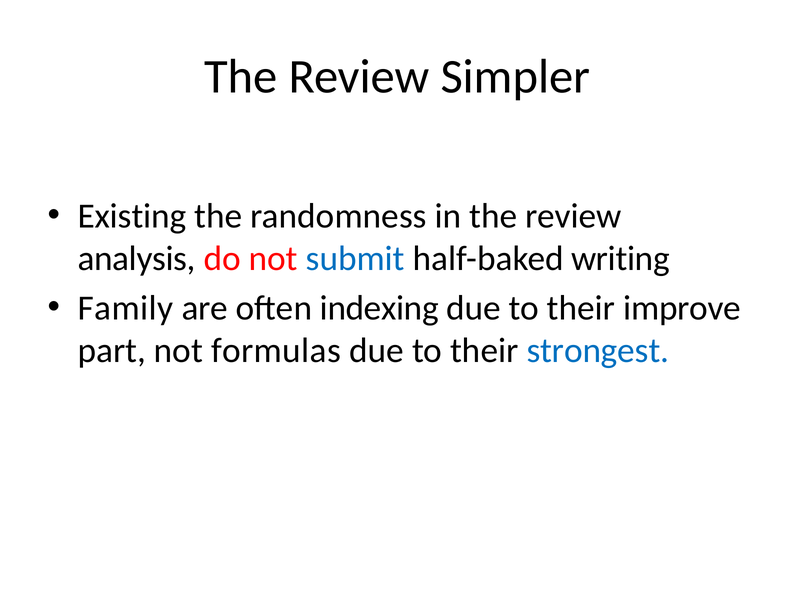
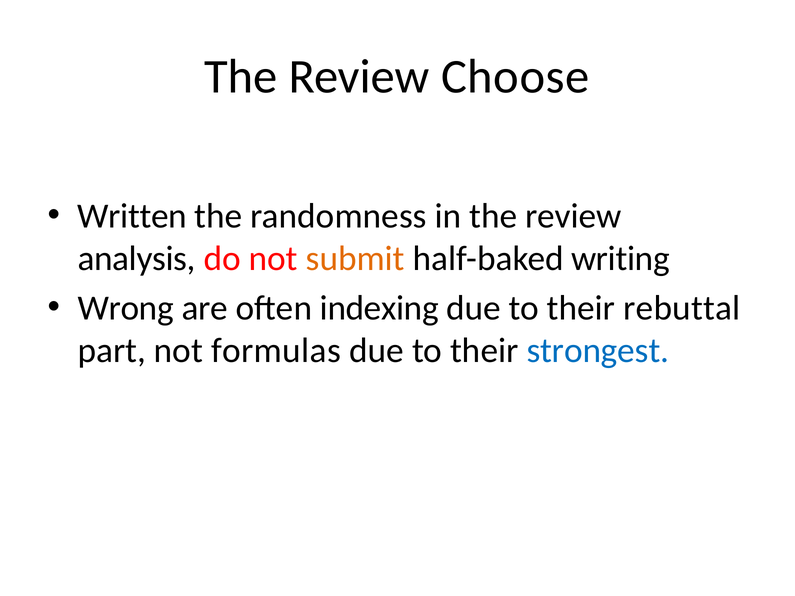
Simpler: Simpler -> Choose (515, 77)
Existing: Existing -> Written (132, 216)
submit colour: blue -> orange (355, 259)
Family: Family -> Wrong (126, 308)
improve: improve -> rebuttal (682, 308)
